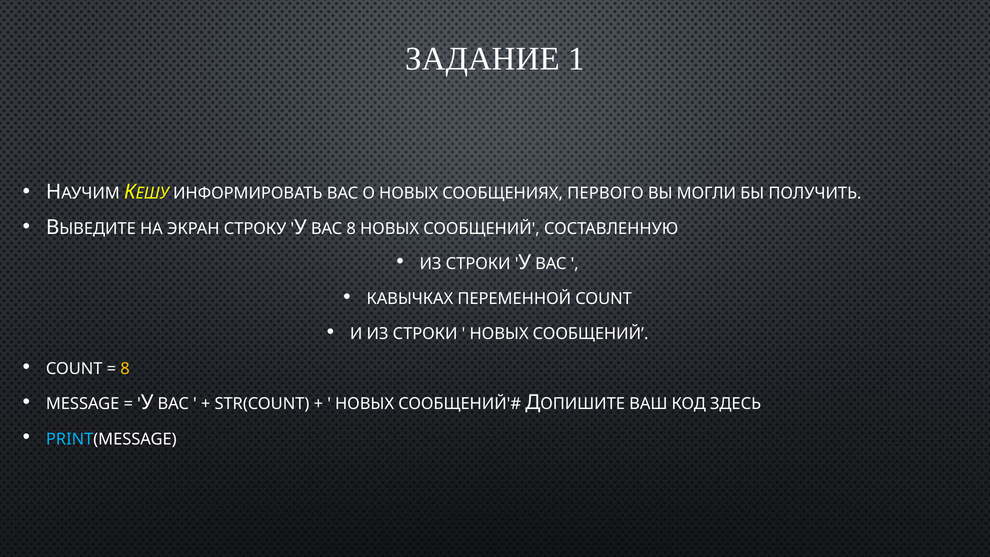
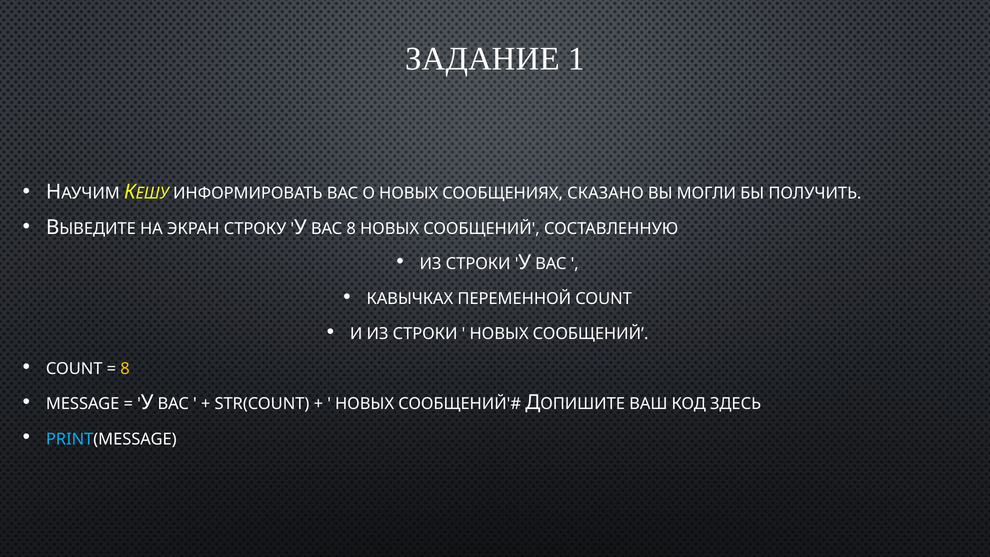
ПЕРВОГО: ПЕРВОГО -> СКАЗАНО (605, 193)
